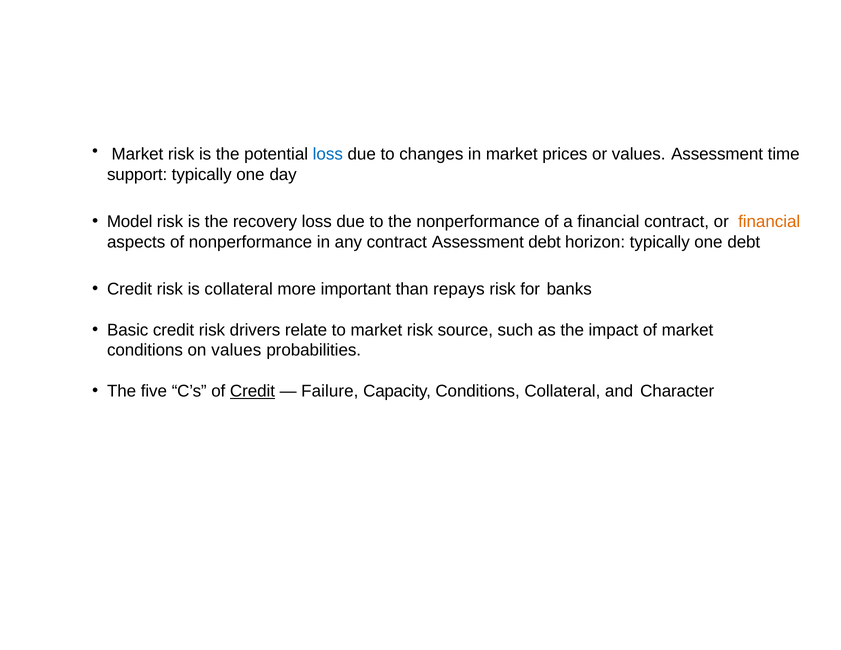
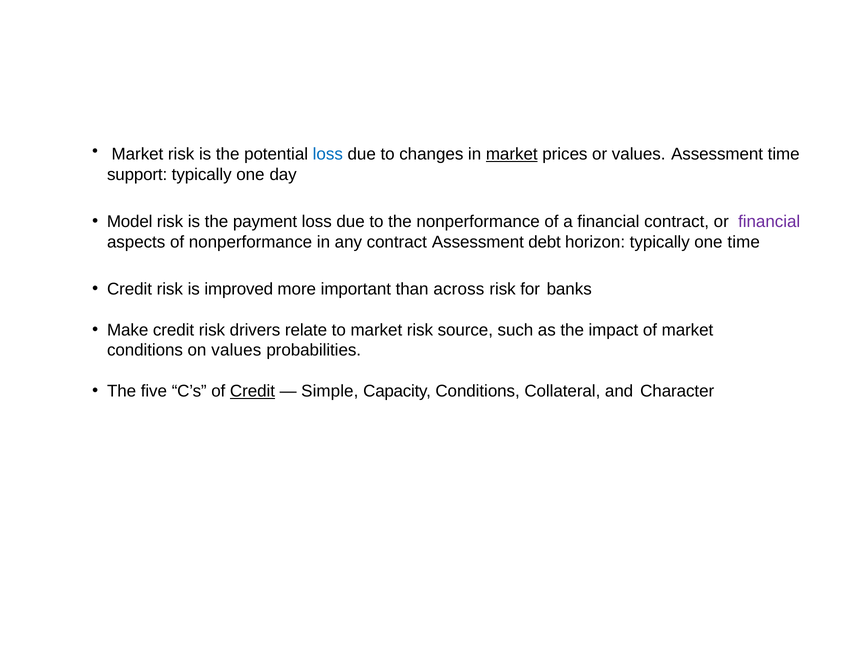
market underline: none -> present (512, 154)
recovery: recovery -> payment (265, 222)
financial colour: orange -> purple (769, 222)
one debt: debt -> time (744, 242)
is collateral: collateral -> improved (239, 289)
repays: repays -> across (459, 289)
Basic: Basic -> Make (128, 330)
Failure: Failure -> Simple (330, 391)
